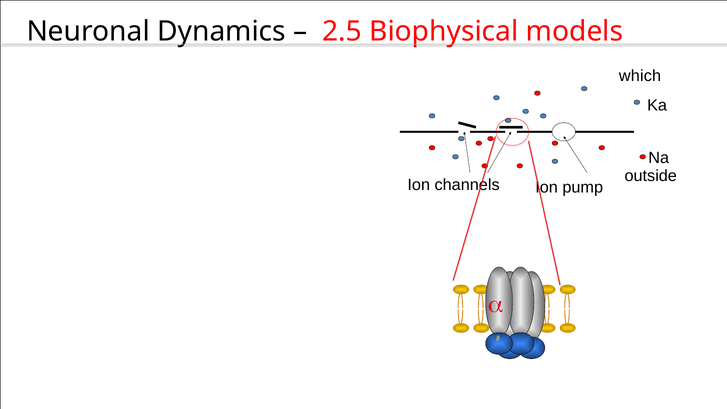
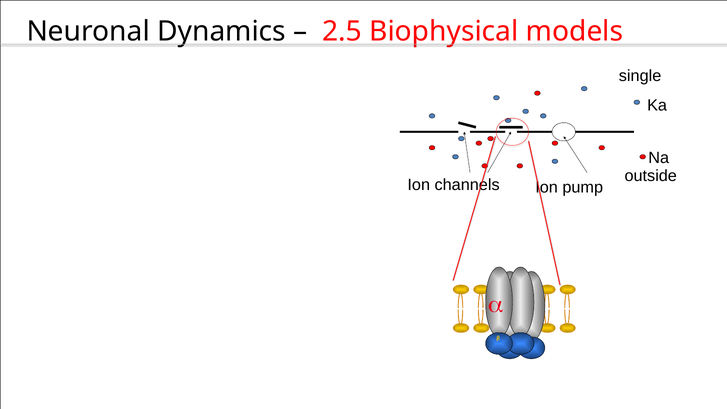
which: which -> single (640, 76)
